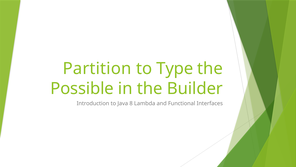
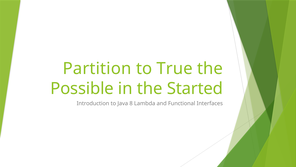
Type: Type -> True (175, 68)
Builder: Builder -> Started (195, 88)
